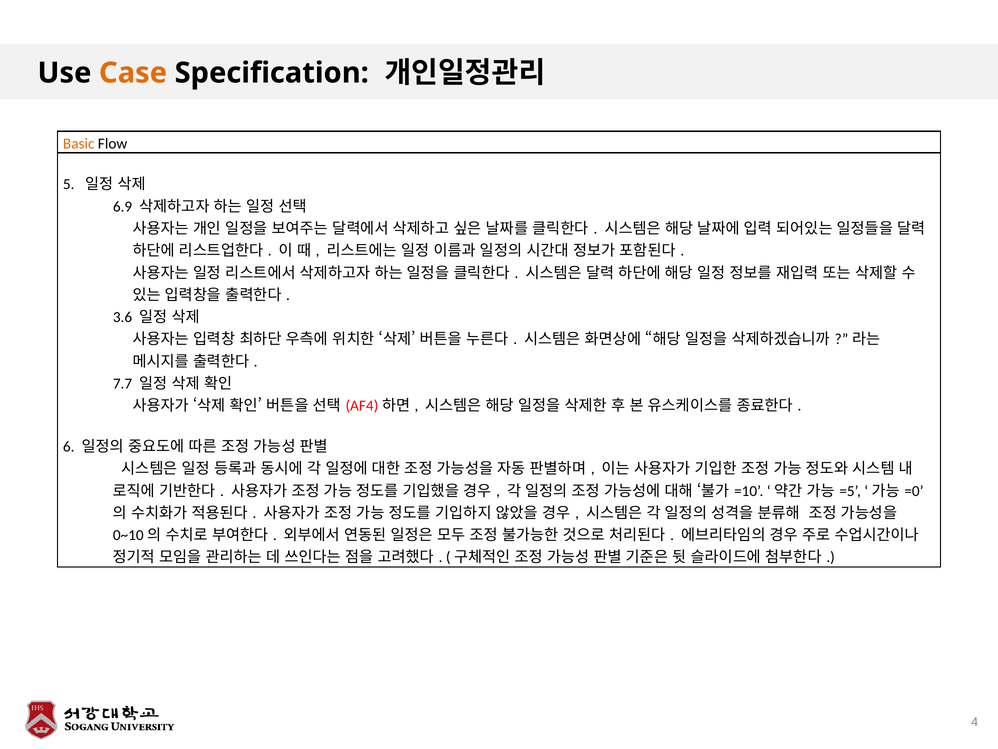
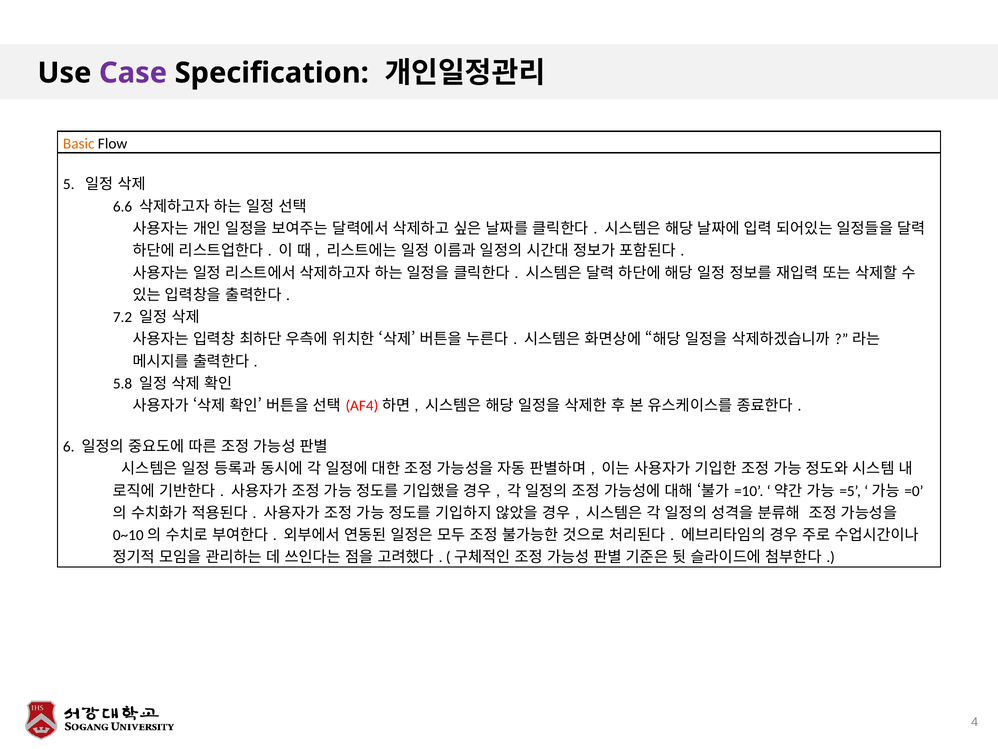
Case colour: orange -> purple (133, 73)
6.9: 6.9 -> 6.6 (122, 206)
3.6: 3.6 -> 7.2 (122, 317)
7.7: 7.7 -> 5.8 (122, 383)
